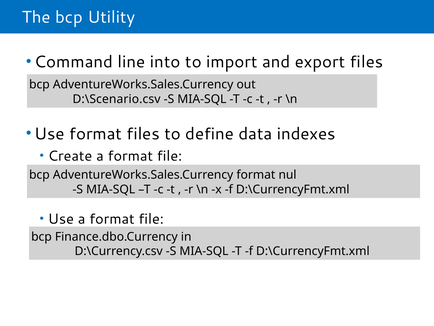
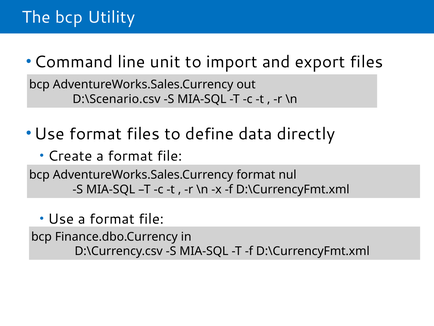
into: into -> unit (165, 62)
indexes: indexes -> directly (306, 134)
